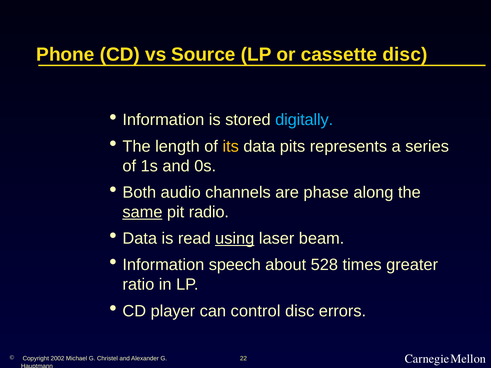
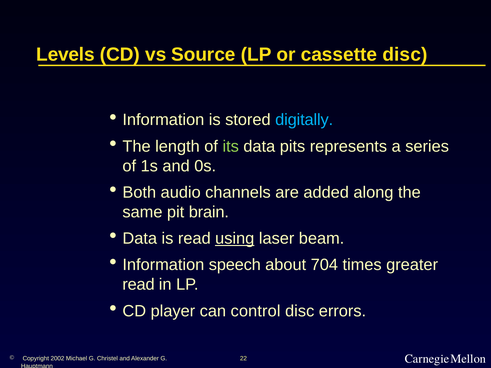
Phone: Phone -> Levels (65, 55)
its colour: yellow -> light green (231, 146)
phase: phase -> added (326, 193)
same underline: present -> none (142, 212)
radio: radio -> brain (209, 212)
528: 528 -> 704 (324, 265)
ratio: ratio -> read (138, 285)
